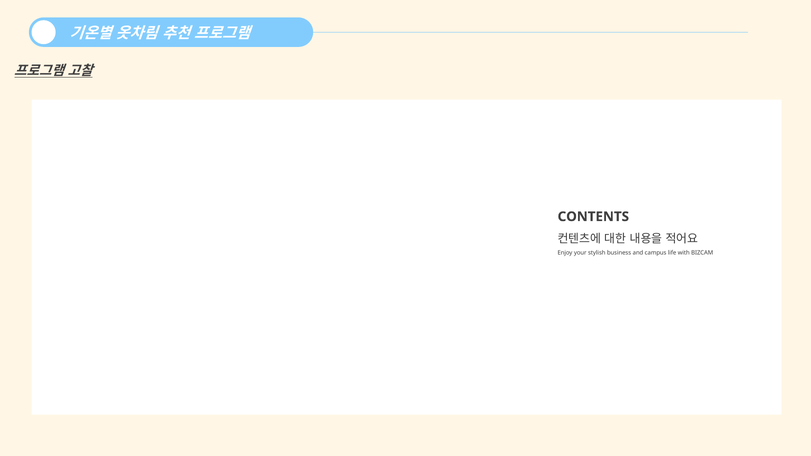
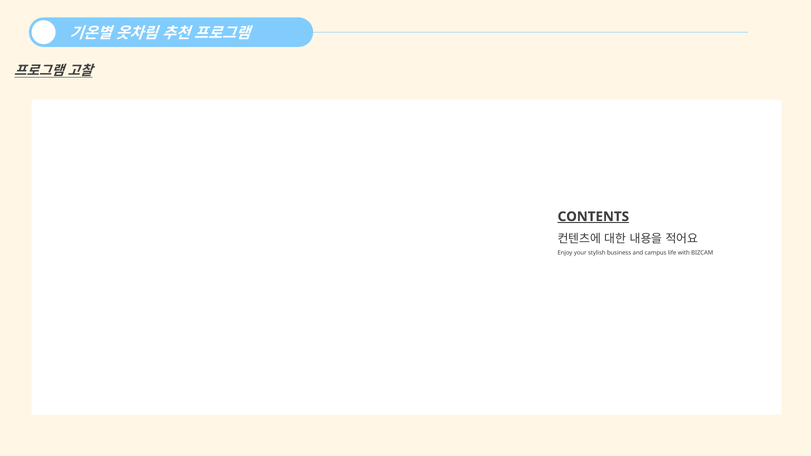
CONTENTS underline: none -> present (593, 217)
